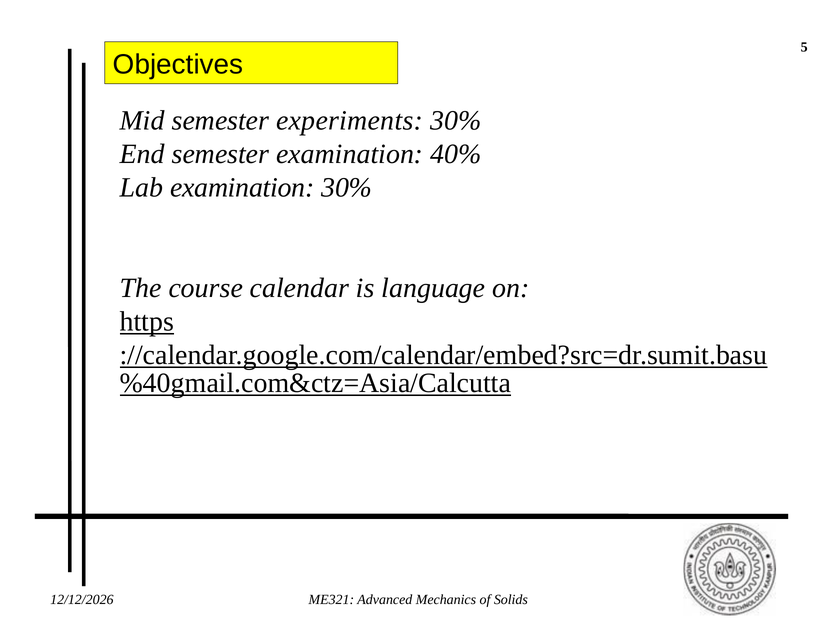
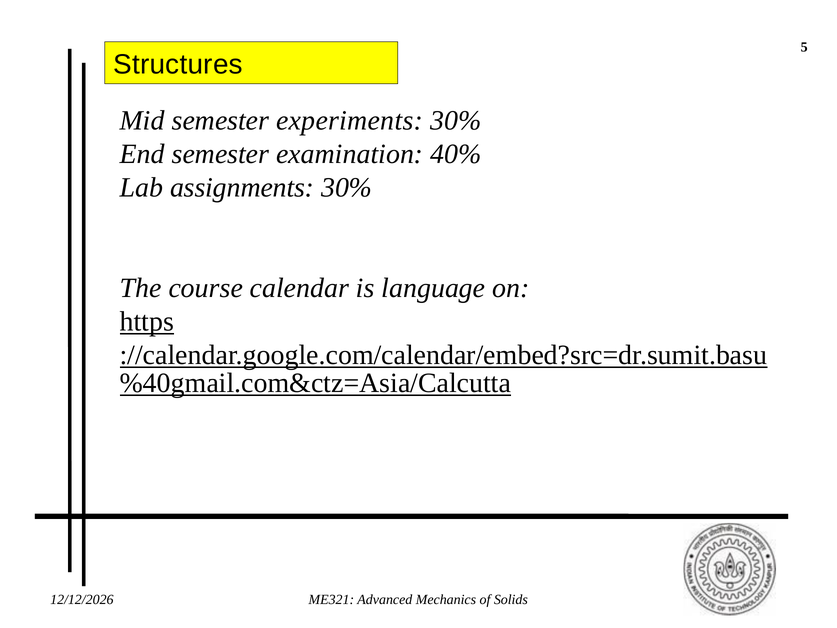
Objectives: Objectives -> Structures (178, 65)
Lab examination: examination -> assignments (242, 187)
